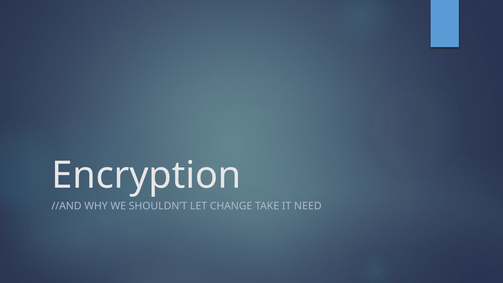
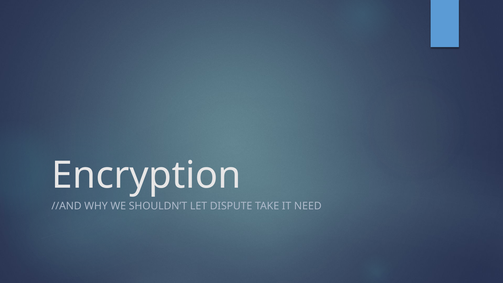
CHANGE: CHANGE -> DISPUTE (231, 206)
